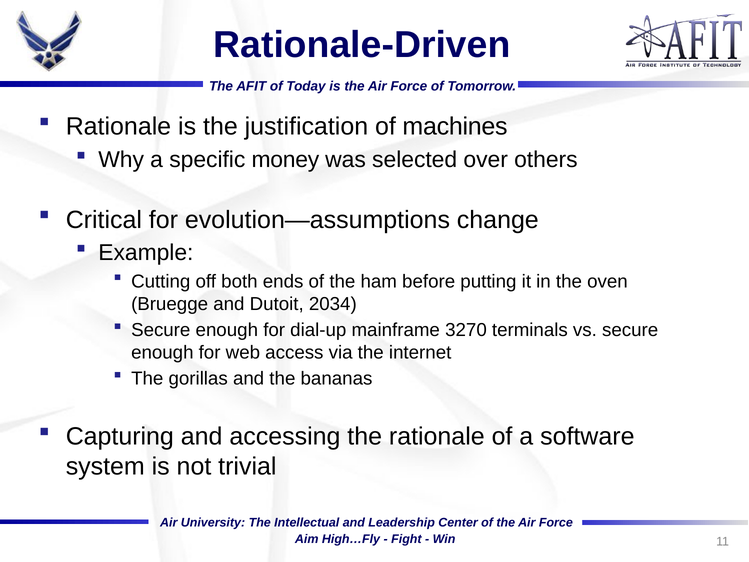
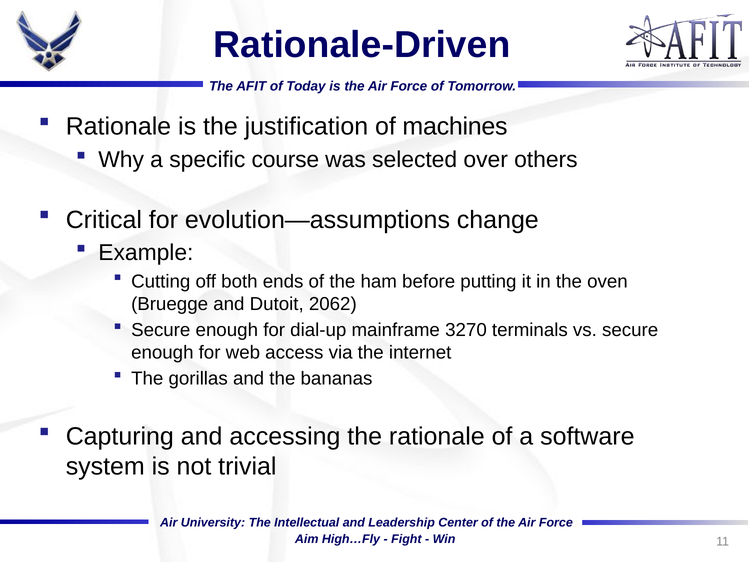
money: money -> course (285, 160)
2034: 2034 -> 2062 (333, 304)
